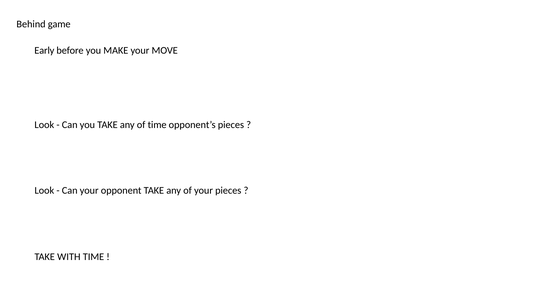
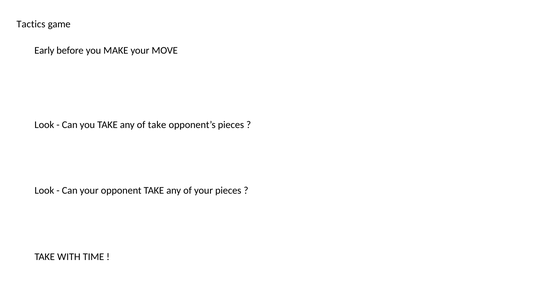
Behind: Behind -> Tactics (31, 24)
of time: time -> take (157, 125)
